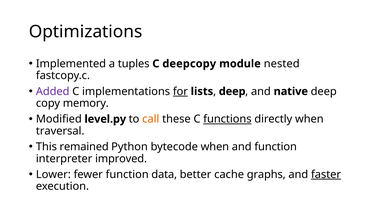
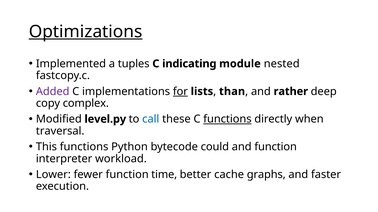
Optimizations underline: none -> present (86, 32)
deepcopy: deepcopy -> indicating (189, 64)
deep: deep -> than (232, 92)
native: native -> rather (291, 92)
memory: memory -> complex (86, 104)
call colour: orange -> blue (151, 119)
This remained: remained -> functions (84, 147)
bytecode when: when -> could (215, 147)
improved: improved -> workload (121, 159)
data: data -> time (164, 175)
faster underline: present -> none (326, 175)
